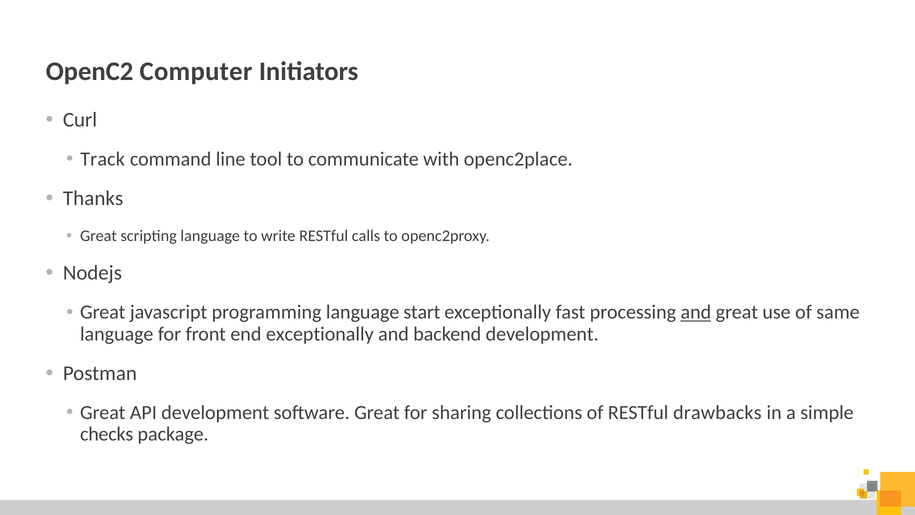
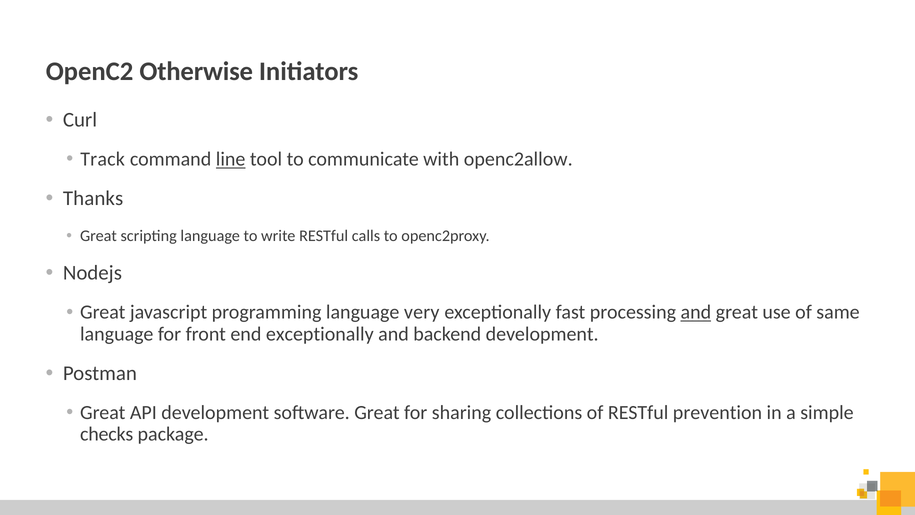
Computer: Computer -> Otherwise (196, 71)
line underline: none -> present (231, 159)
openc2place: openc2place -> openc2allow (518, 159)
start: start -> very (422, 312)
drawbacks: drawbacks -> prevention (717, 412)
